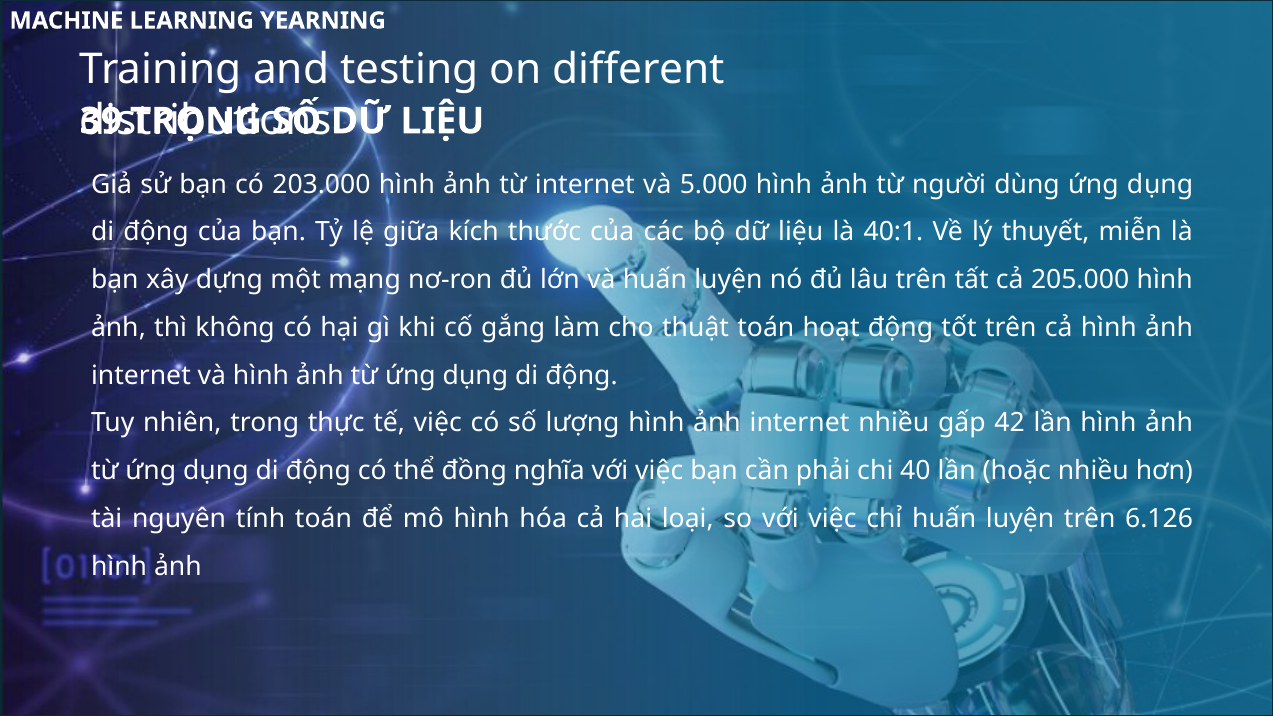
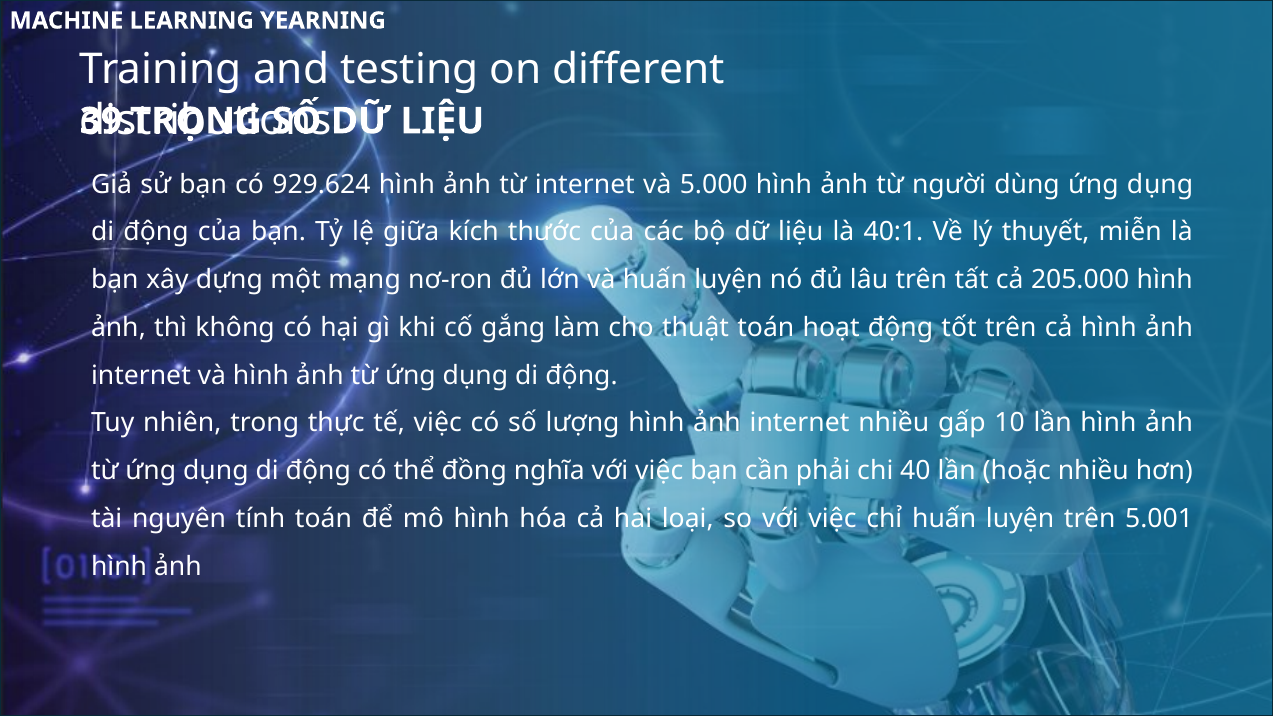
203.000: 203.000 -> 929.624 (321, 185)
42: 42 -> 10 (1009, 423)
6.126: 6.126 -> 5.001 (1159, 519)
